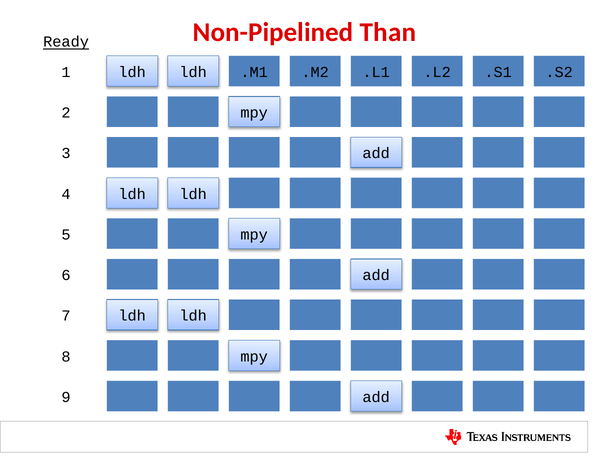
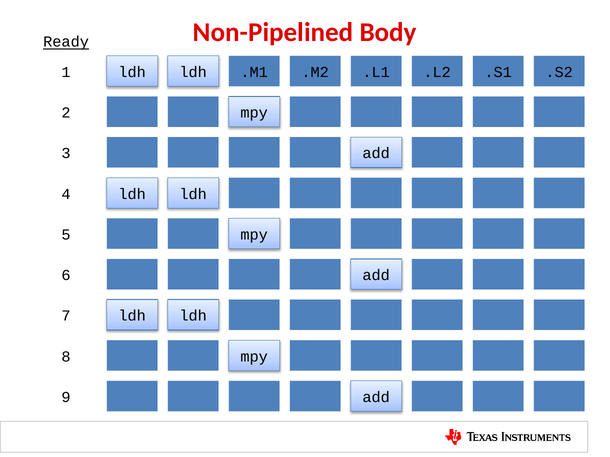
Than: Than -> Body (388, 32)
